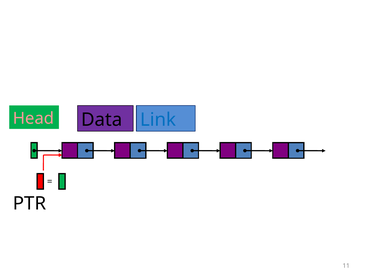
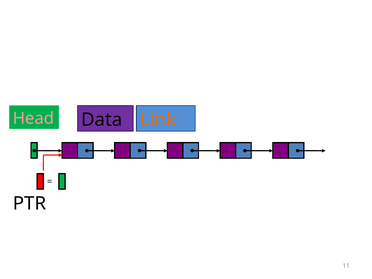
Link colour: blue -> orange (158, 120)
